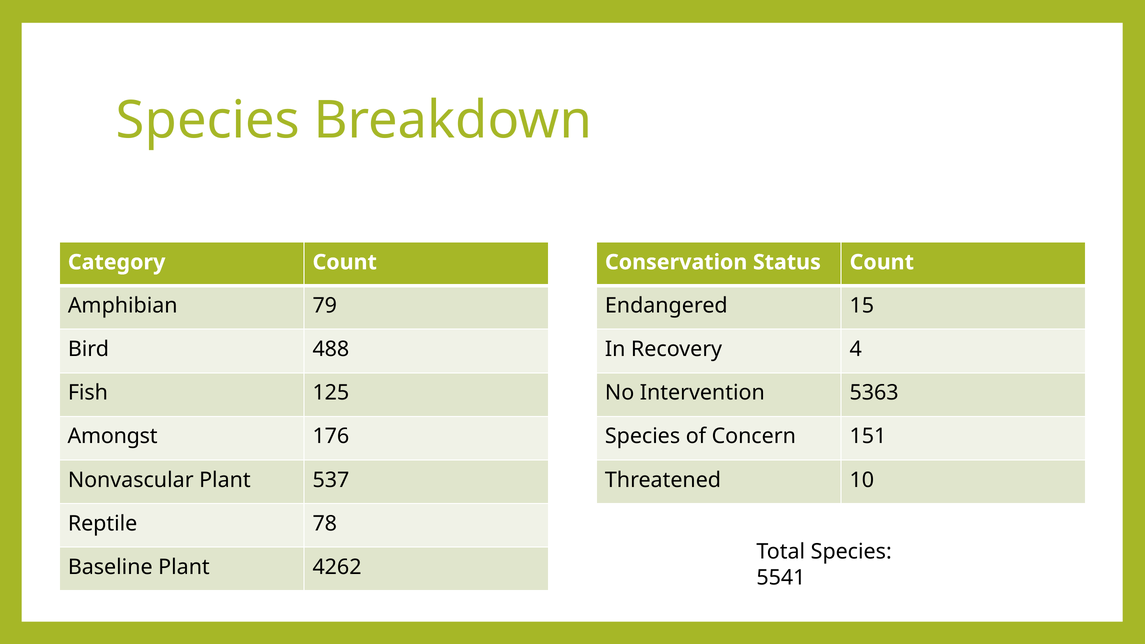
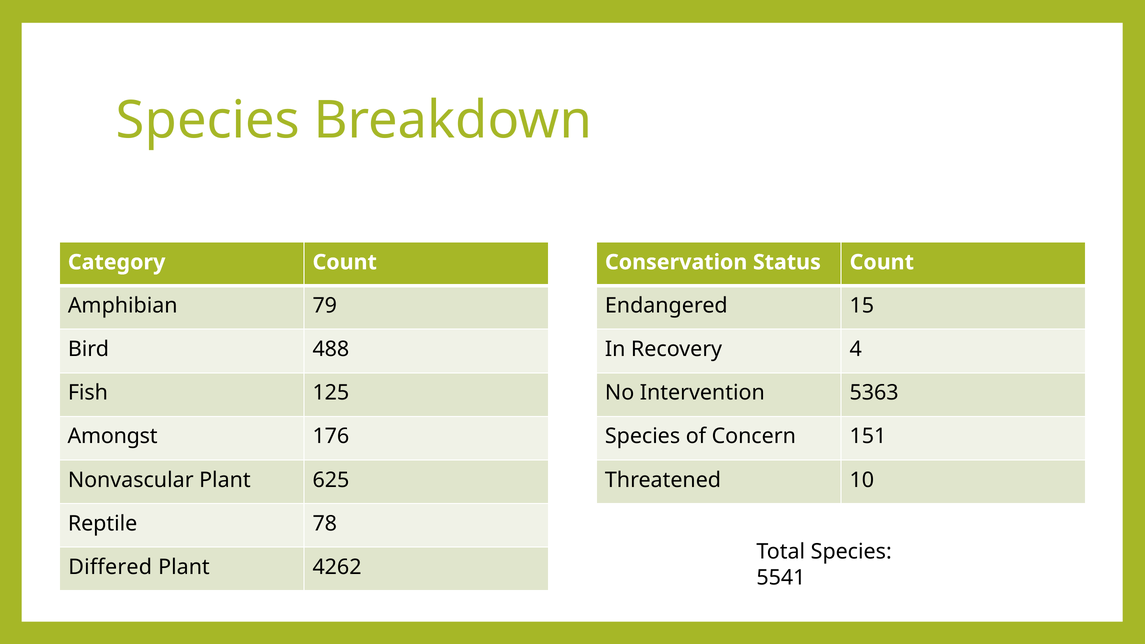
537: 537 -> 625 (331, 480)
Baseline: Baseline -> Differed (110, 567)
